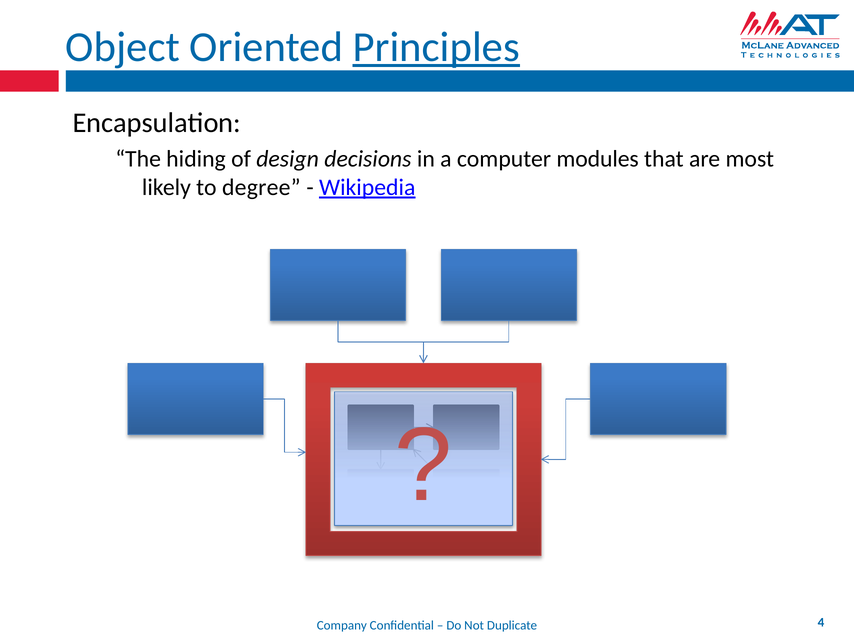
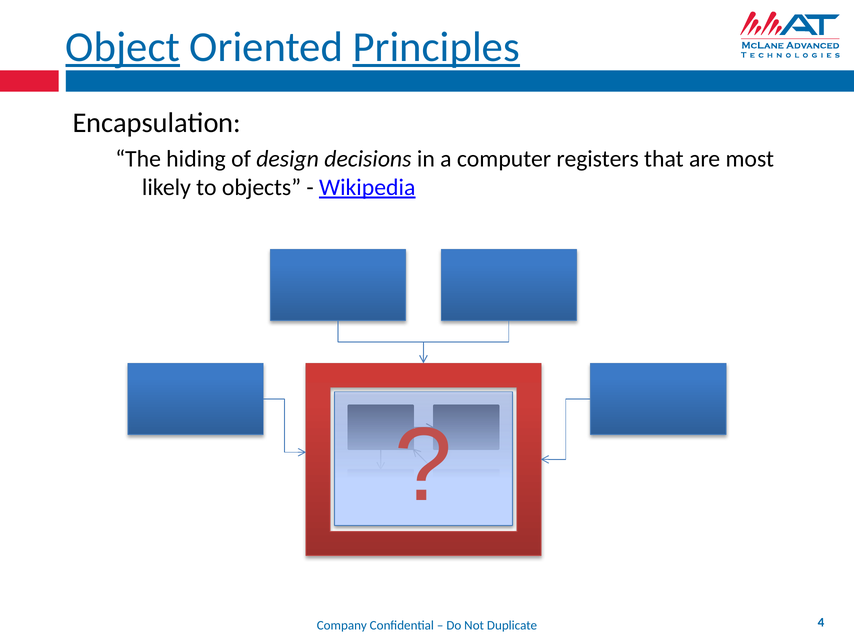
Object underline: none -> present (123, 47)
modules: modules -> registers (598, 159)
degree: degree -> objects (262, 187)
